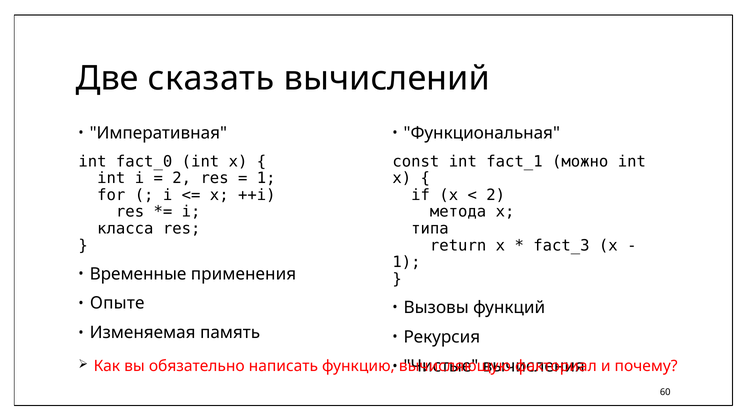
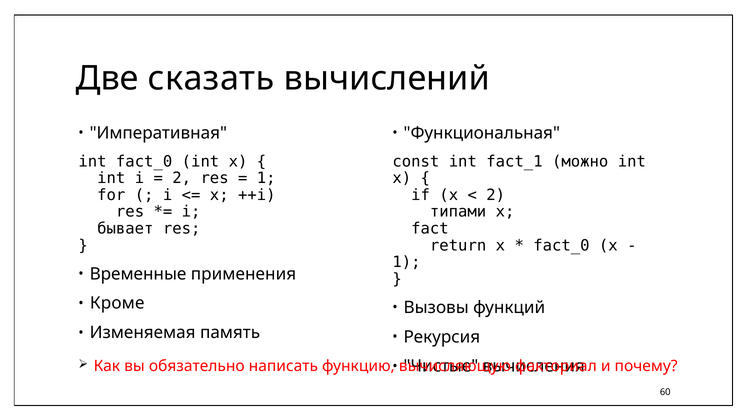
метода: метода -> типами (458, 212)
класса: класса -> бывает (125, 229)
типа: типа -> fact (430, 229)
fact_3: fact_3 -> fact_0 (561, 246)
Опыте: Опыте -> Кроме (117, 303)
